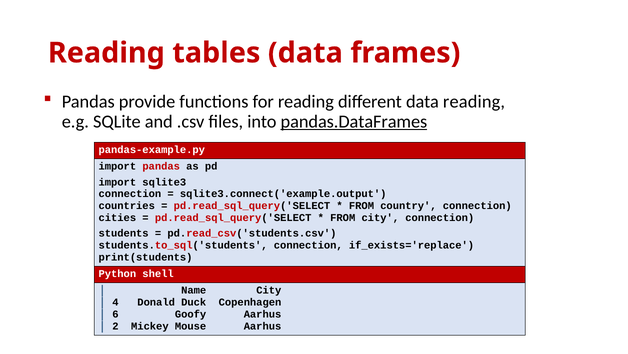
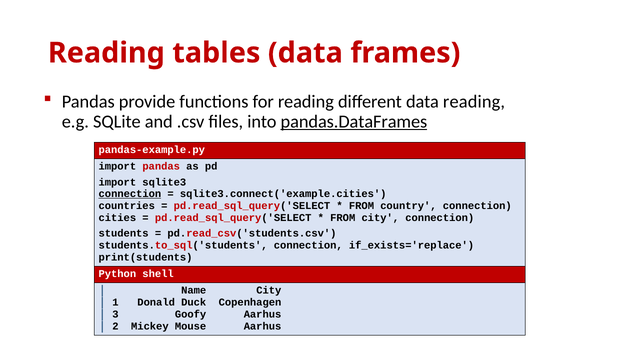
connection underline: none -> present (130, 194)
sqlite3.connect('example.output: sqlite3.connect('example.output -> sqlite3.connect('example.cities (283, 194)
4: 4 -> 1 (115, 302)
6: 6 -> 3 (115, 314)
